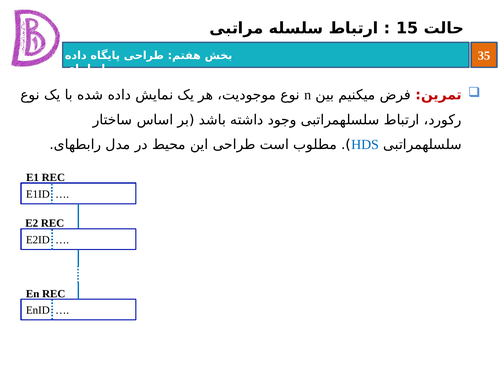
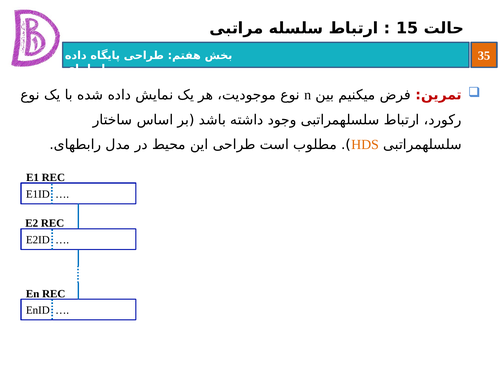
HDS colour: blue -> orange (365, 145)
